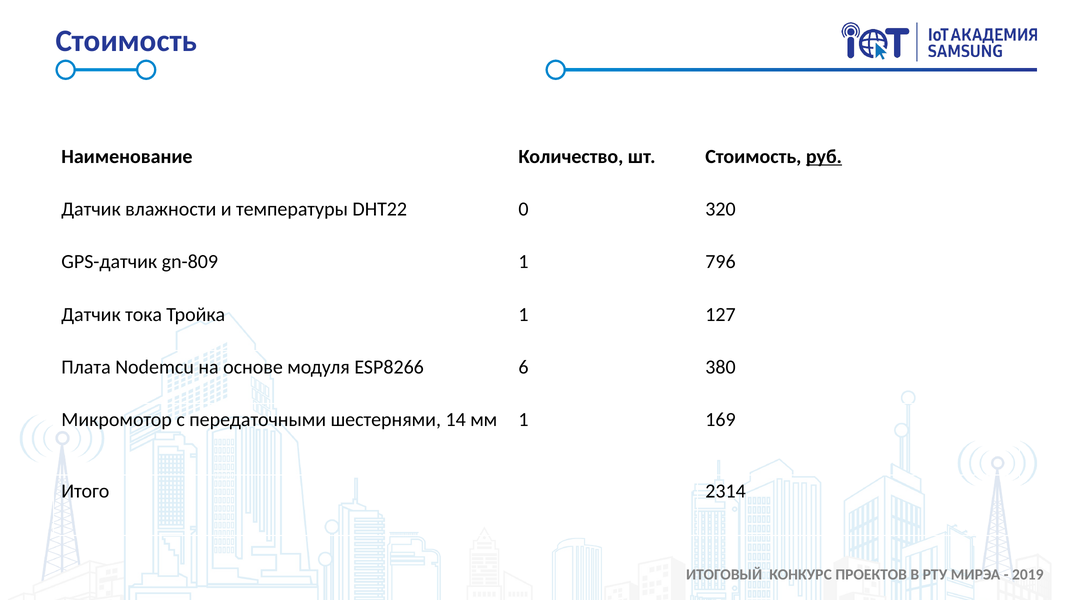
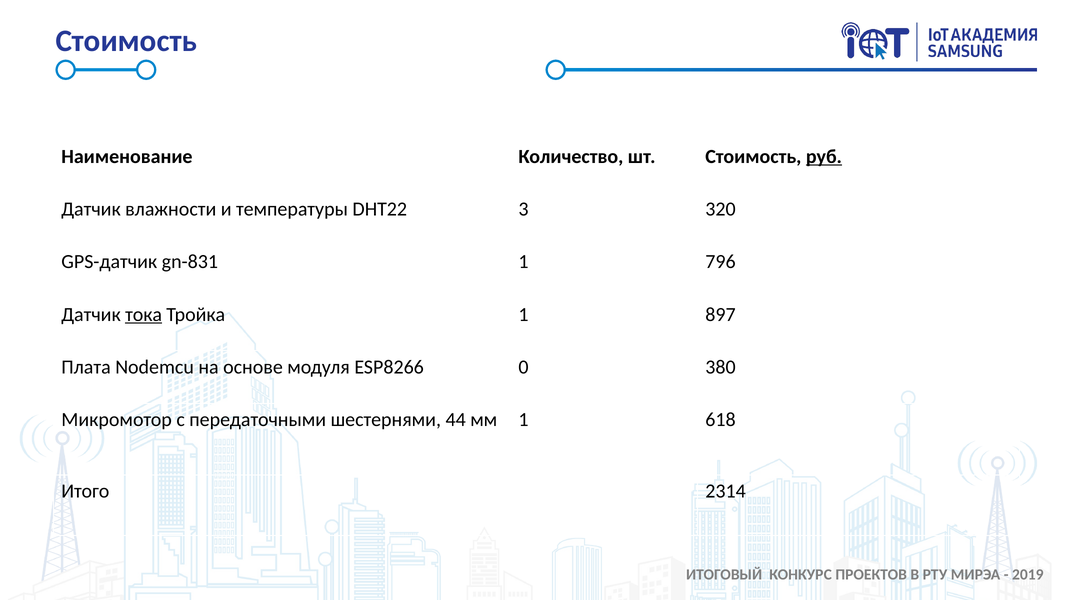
0: 0 -> 3 (523, 209)
gn-809: gn-809 -> gn-831 (190, 262)
тока underline: none -> present (144, 314)
127: 127 -> 897 (720, 314)
6: 6 -> 0 (523, 367)
14: 14 -> 44 (456, 420)
169: 169 -> 618 (720, 420)
